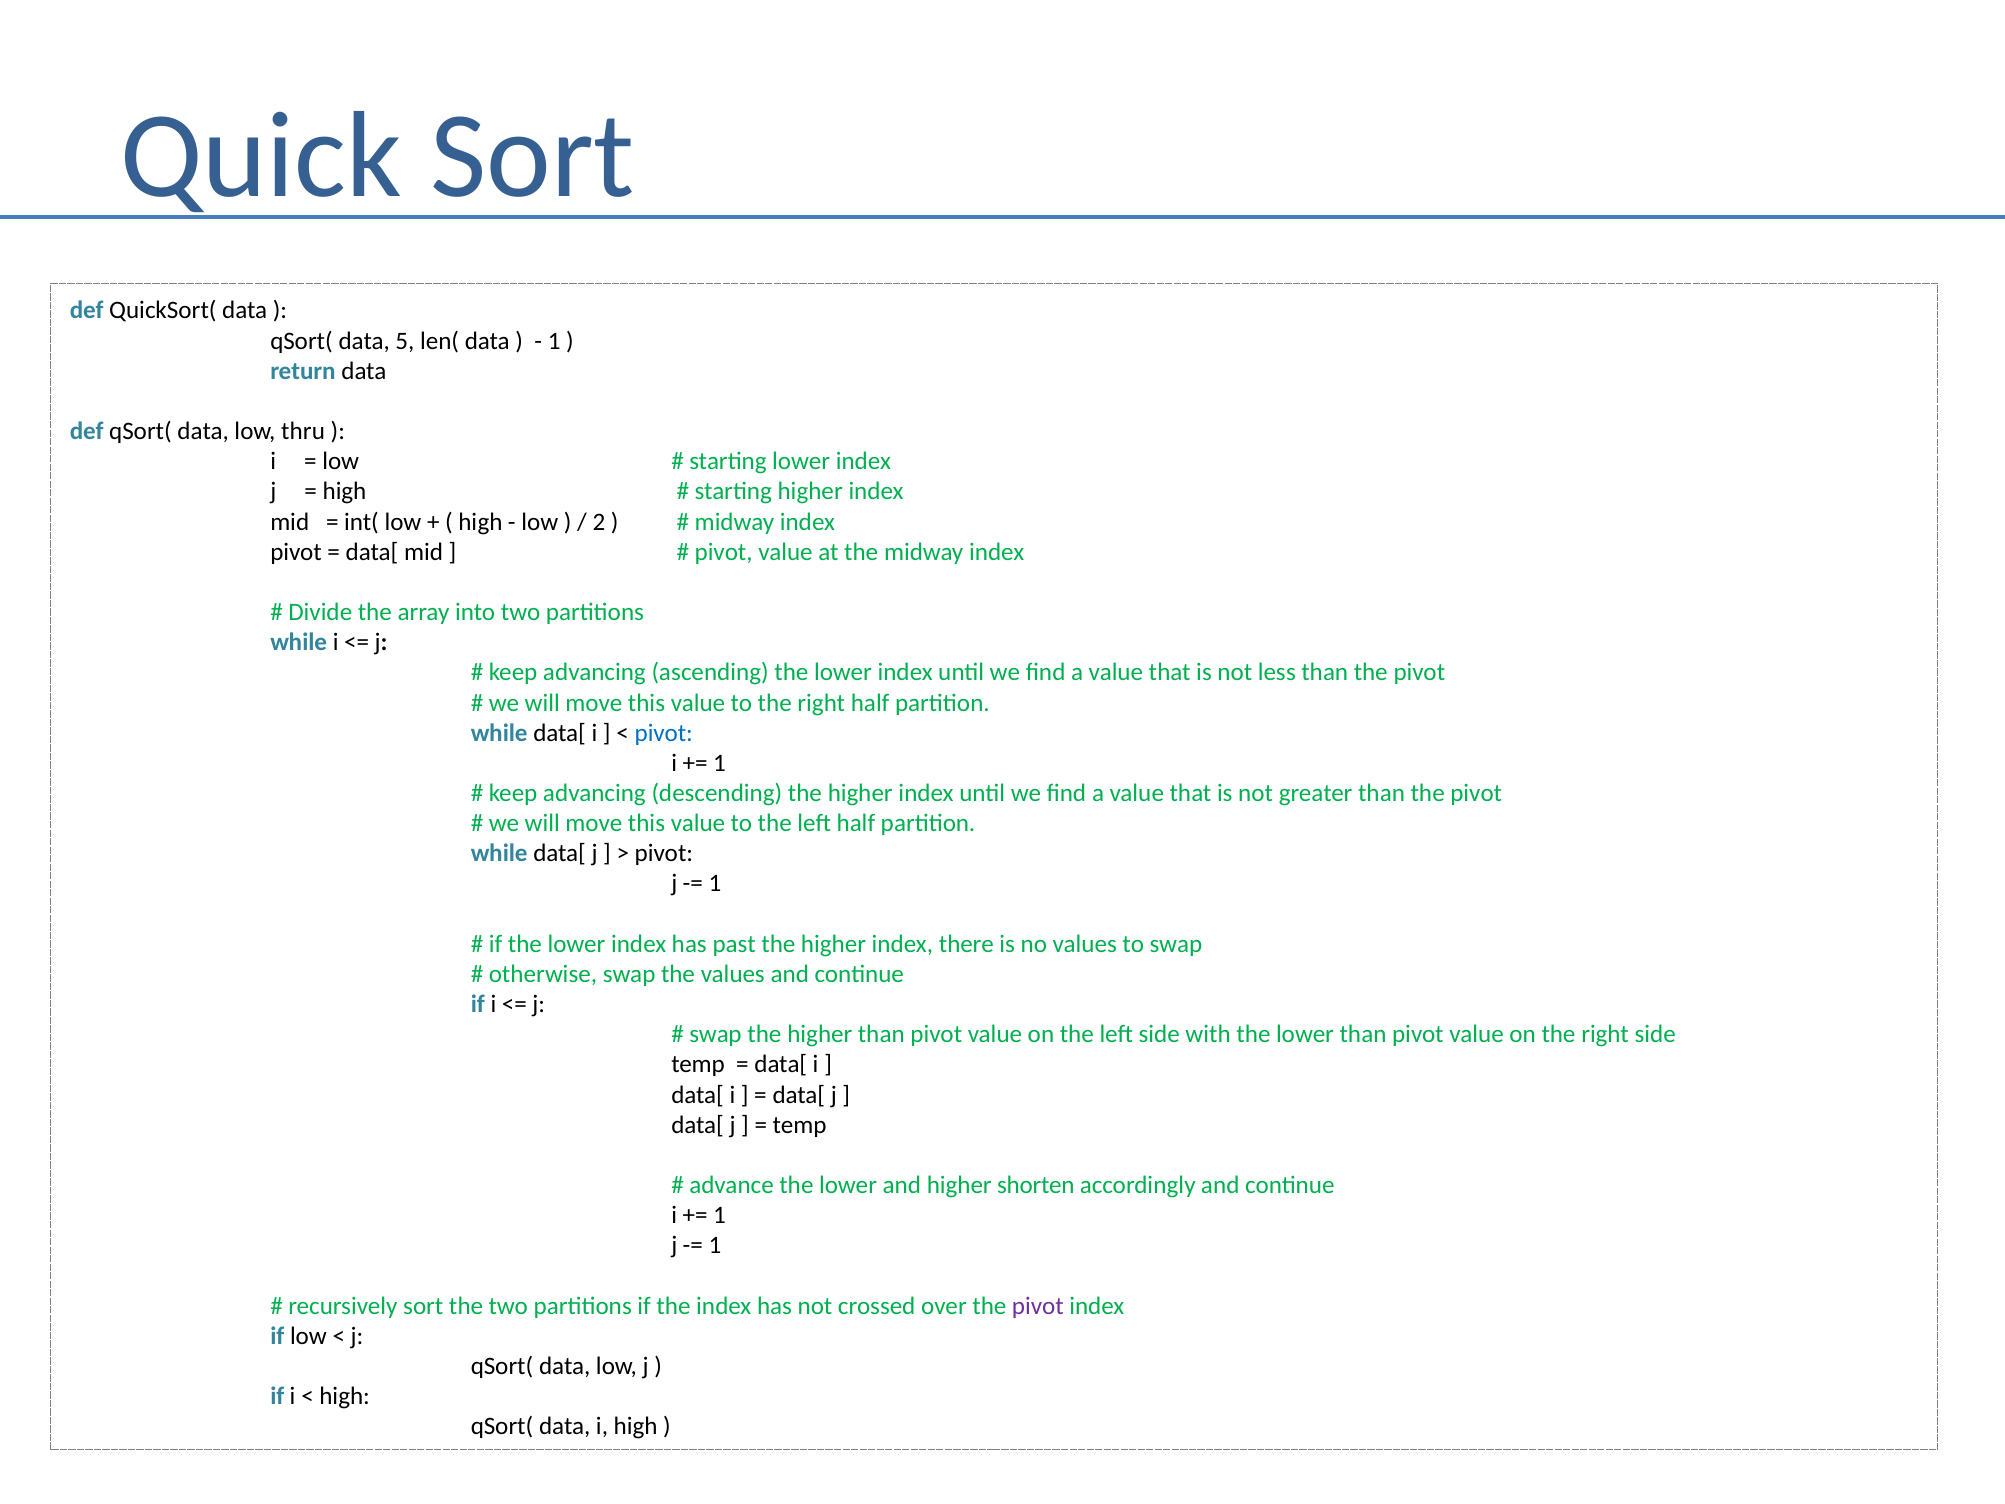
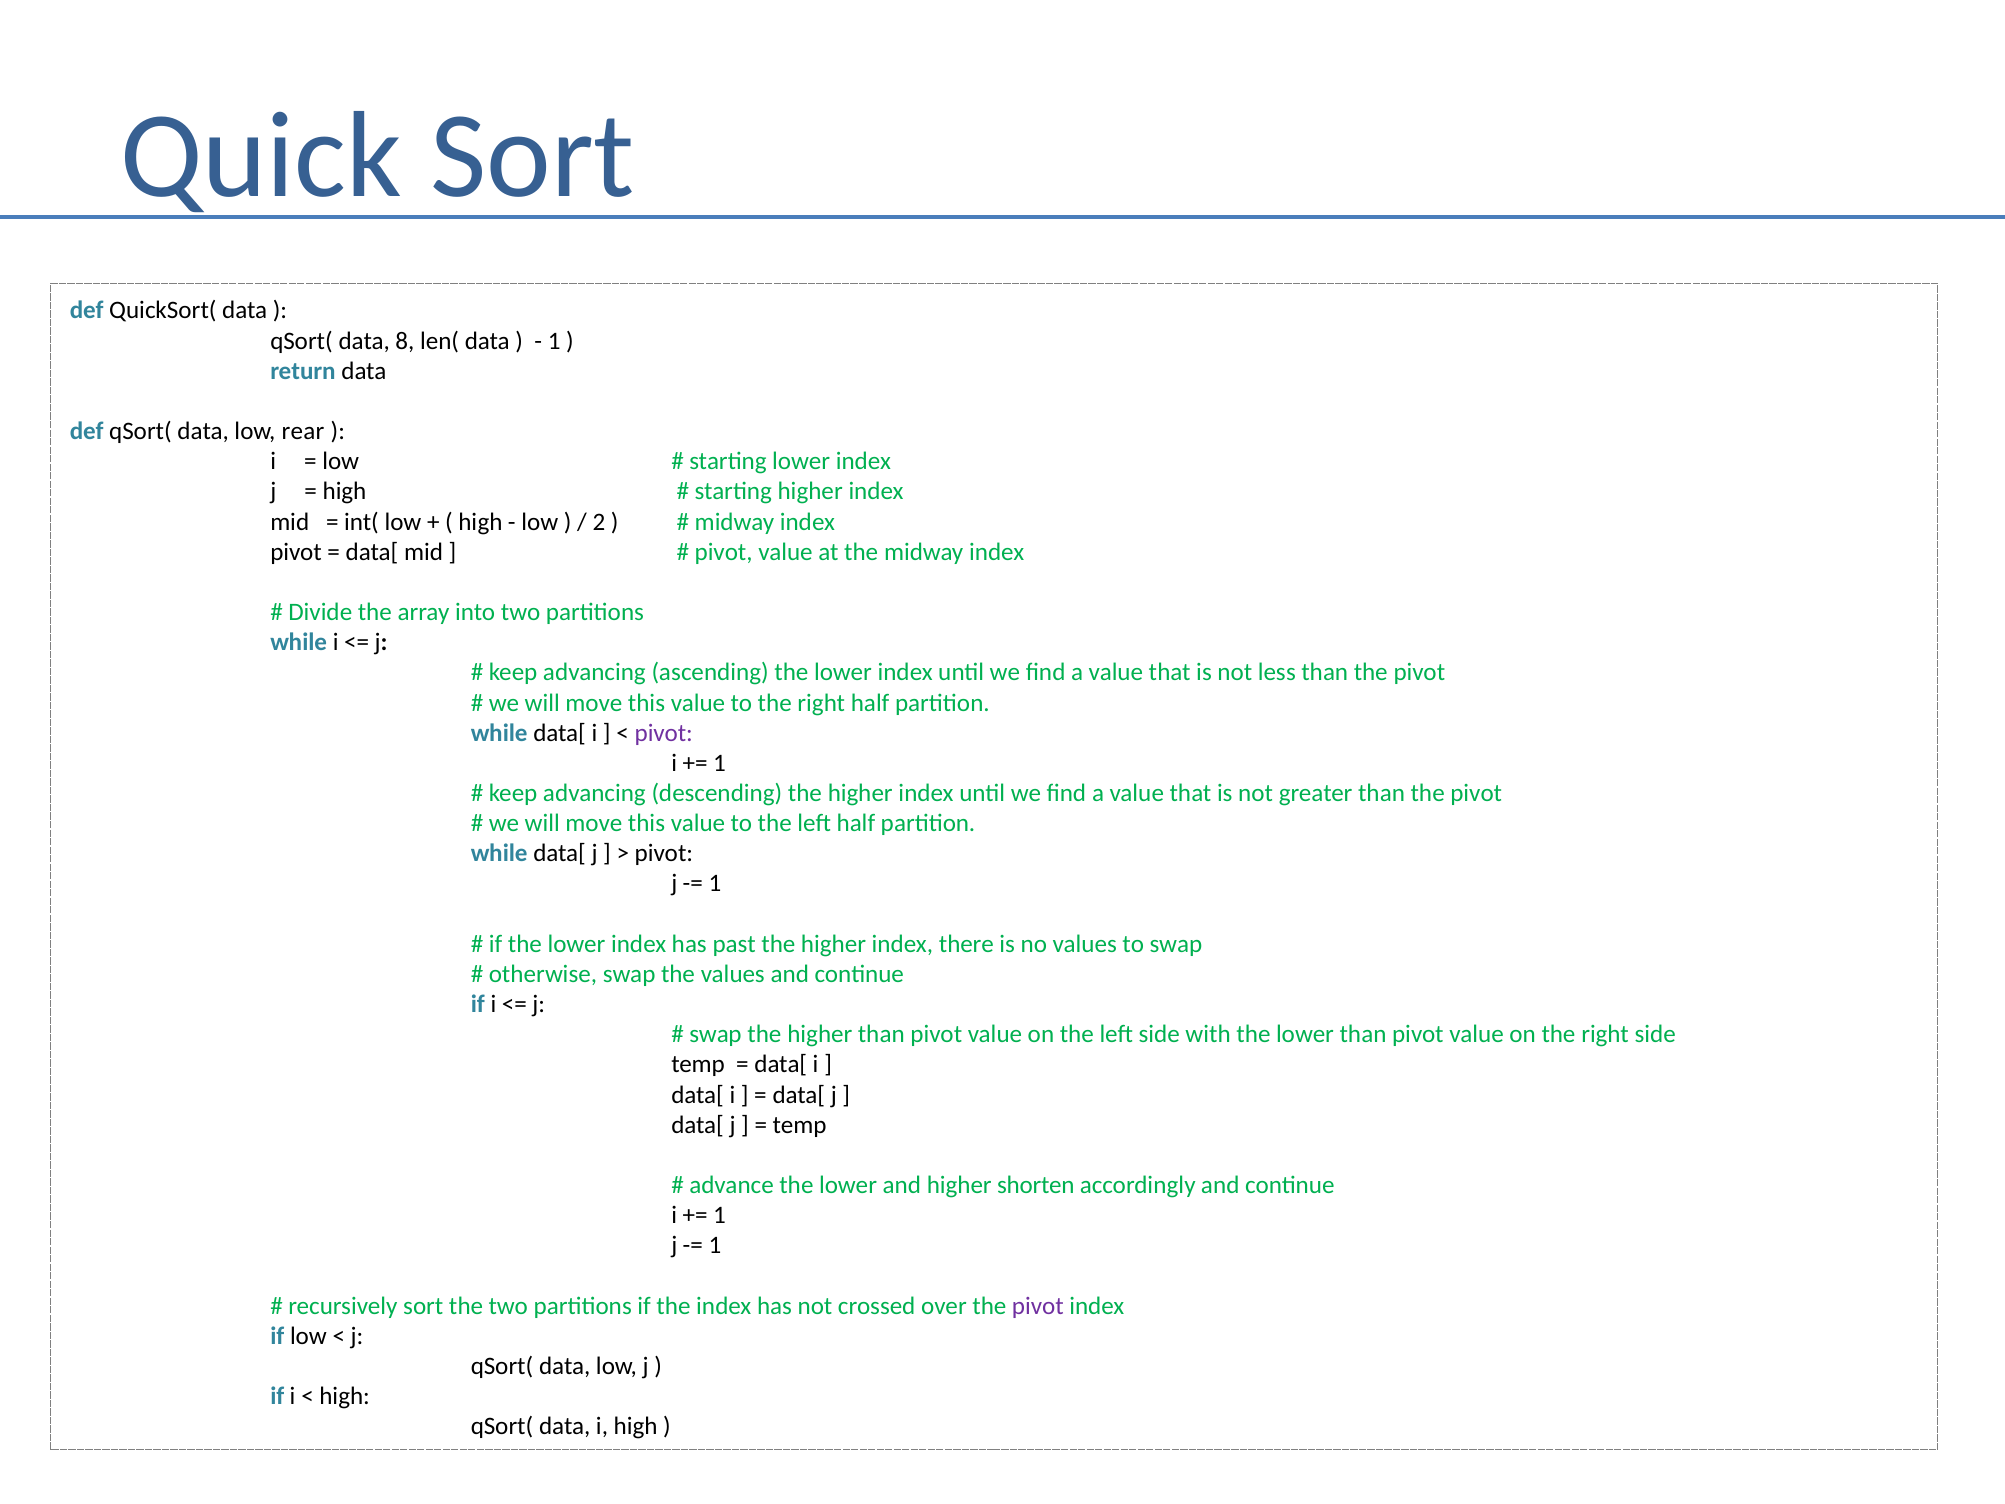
5: 5 -> 8 (405, 341)
thru: thru -> rear (303, 431)
pivot colour: blue -> purple (664, 733)
